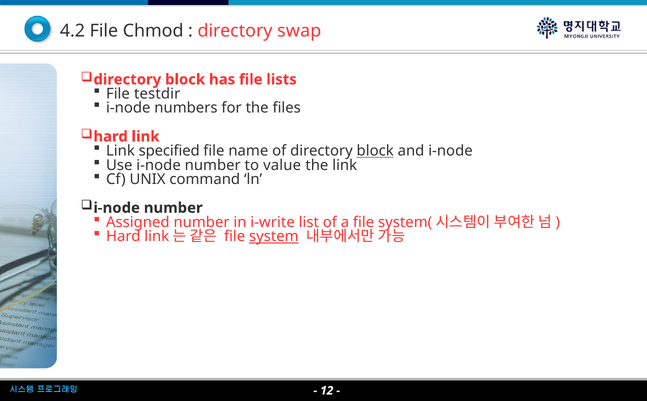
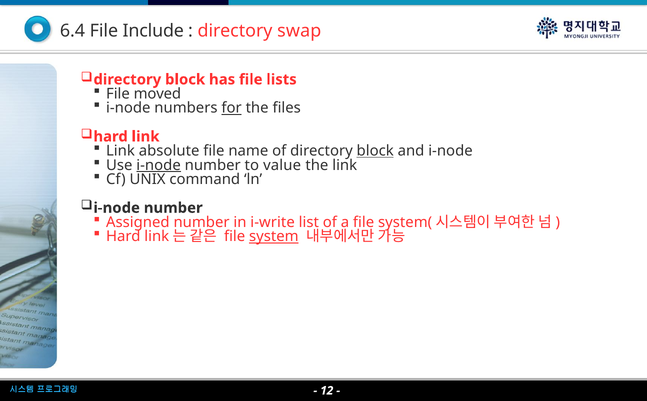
4.2: 4.2 -> 6.4 (72, 31)
Chmod: Chmod -> Include (153, 31)
testdir: testdir -> moved (157, 94)
for underline: none -> present (232, 108)
specified: specified -> absolute (169, 151)
i-node underline: none -> present (159, 165)
